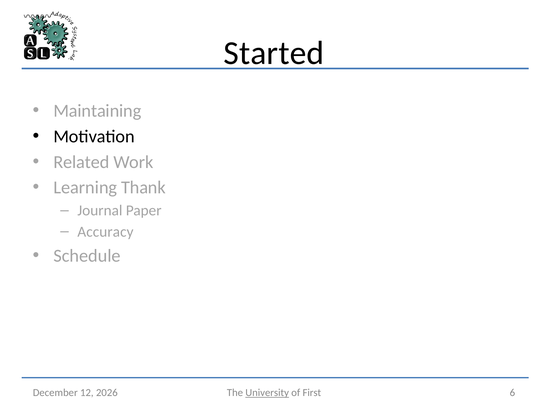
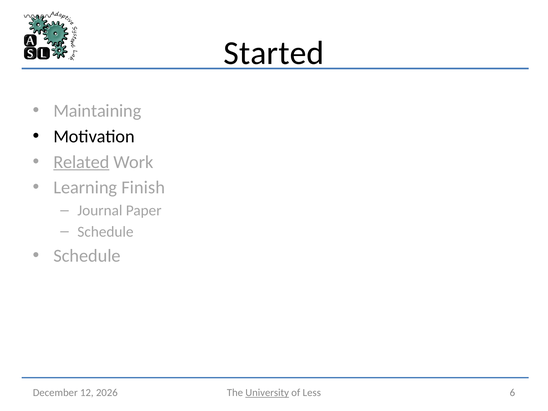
Related underline: none -> present (82, 162)
Thank: Thank -> Finish (143, 188)
Accuracy: Accuracy -> Schedule (105, 232)
First: First -> Less (312, 393)
